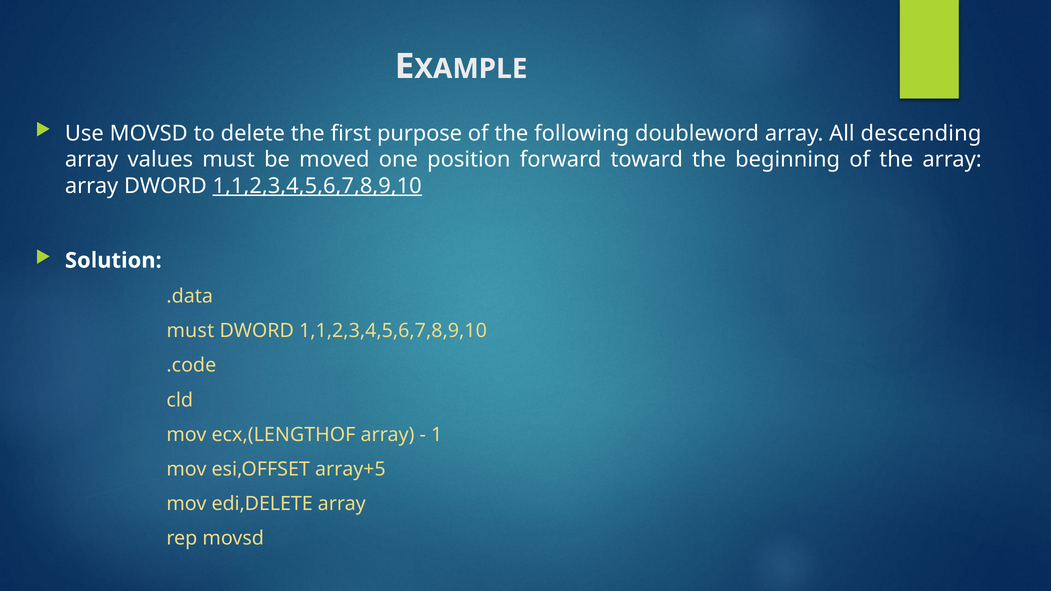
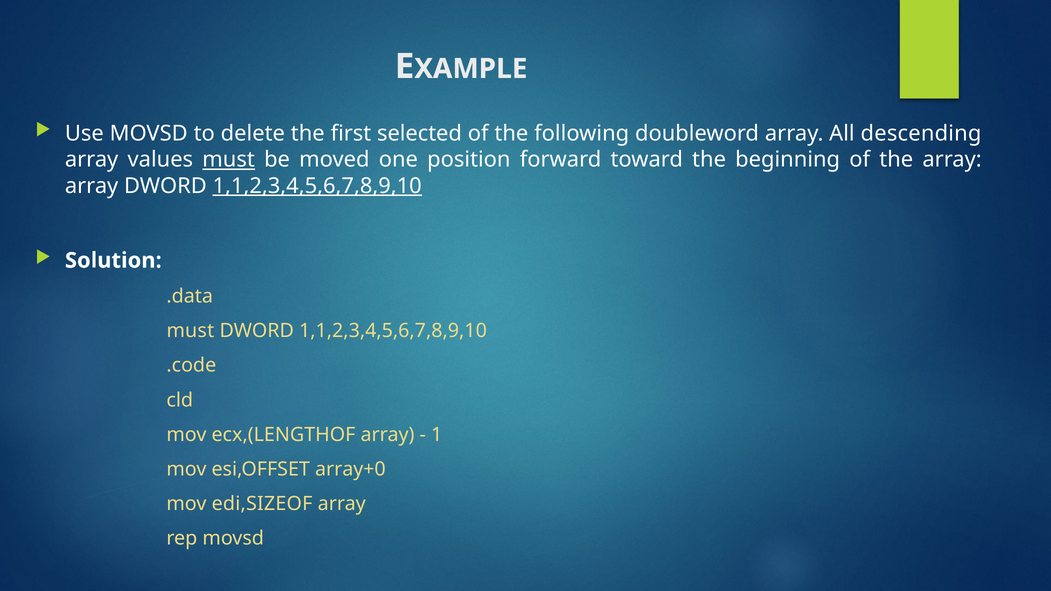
purpose: purpose -> selected (419, 133)
must underline: none -> present (229, 160)
array+5: array+5 -> array+0 (350, 469)
edi,DELETE: edi,DELETE -> edi,SIZEOF (262, 504)
